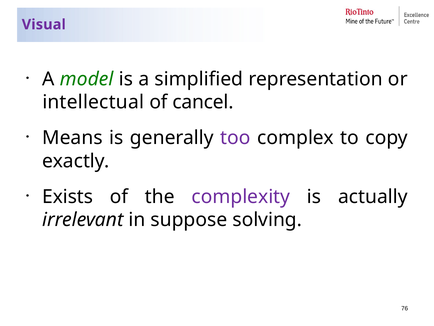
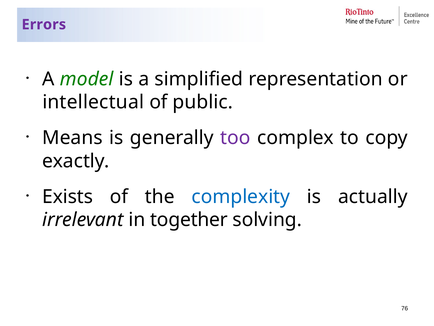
Visual: Visual -> Errors (44, 24)
cancel: cancel -> public (203, 102)
complexity colour: purple -> blue (241, 196)
suppose: suppose -> together (189, 220)
